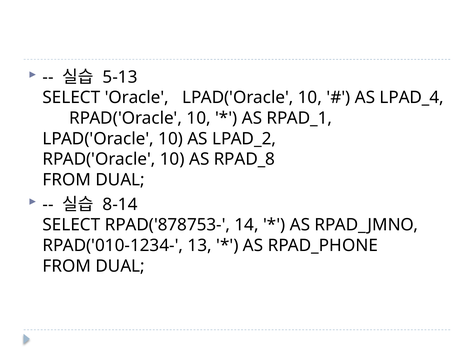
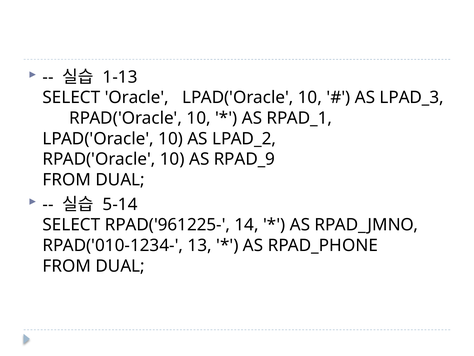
5-13: 5-13 -> 1-13 (120, 77)
LPAD_4: LPAD_4 -> LPAD_3 (412, 98)
RPAD_8: RPAD_8 -> RPAD_9 (244, 159)
8-14: 8-14 -> 5-14 (120, 204)
RPAD('878753-: RPAD('878753- -> RPAD('961225- (167, 225)
